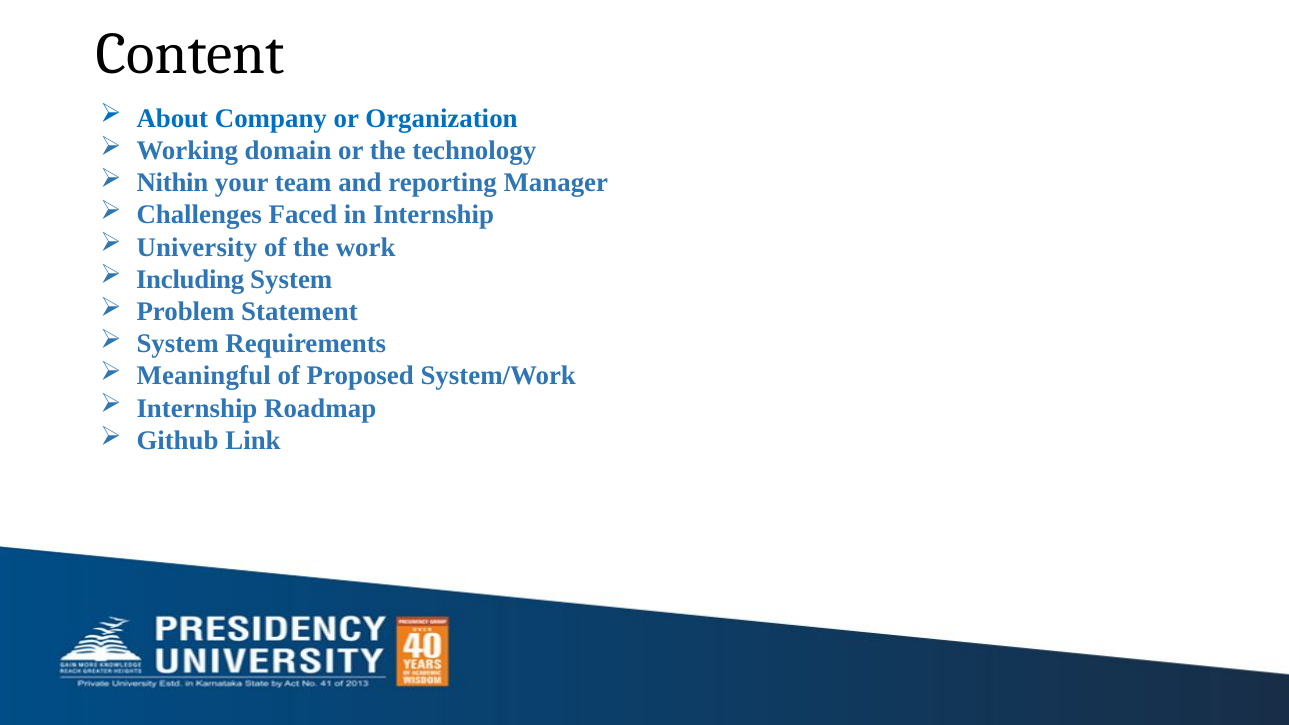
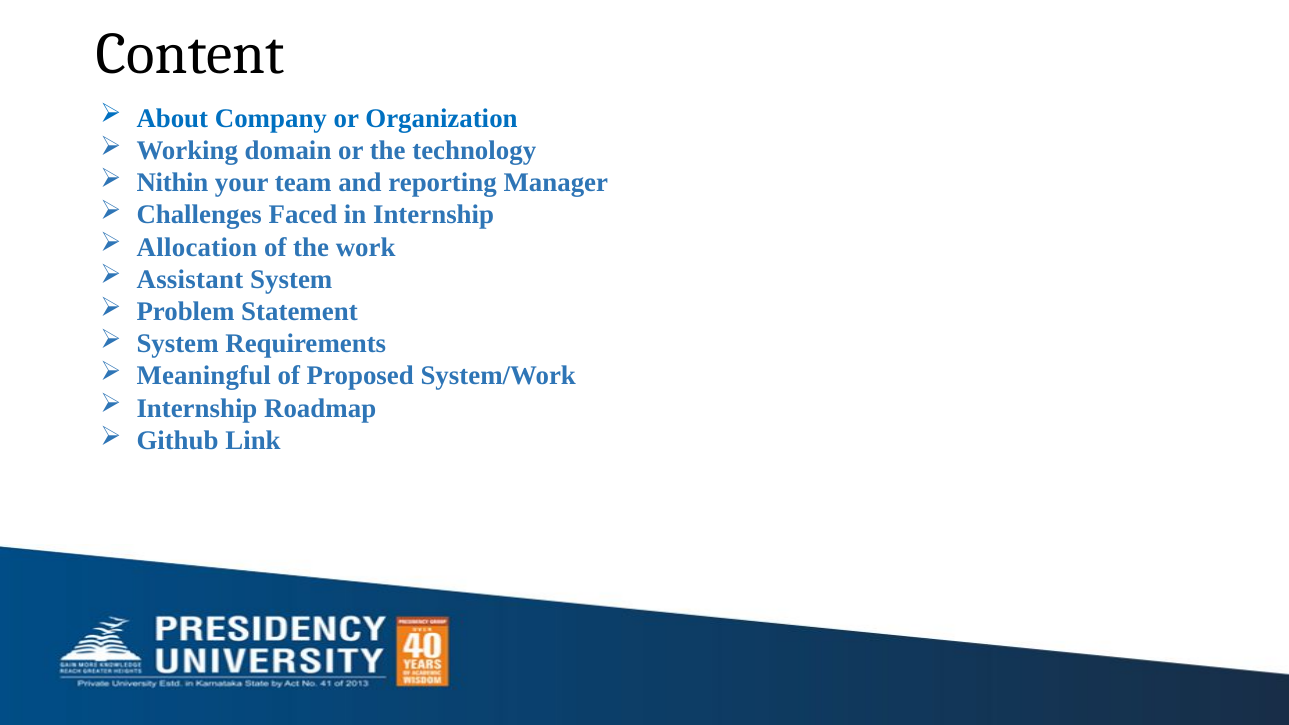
University: University -> Allocation (197, 247)
Including: Including -> Assistant (190, 279)
